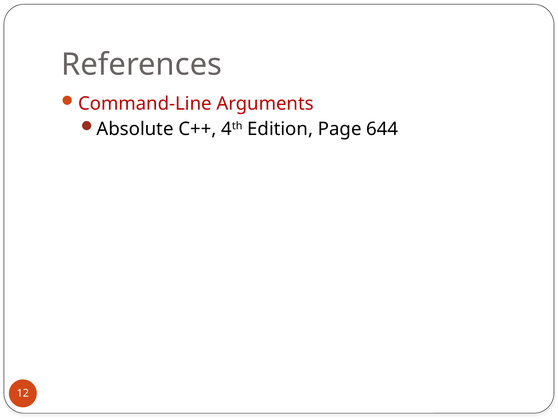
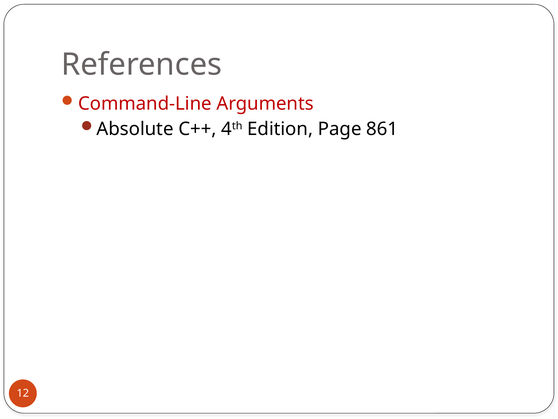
644: 644 -> 861 (382, 129)
